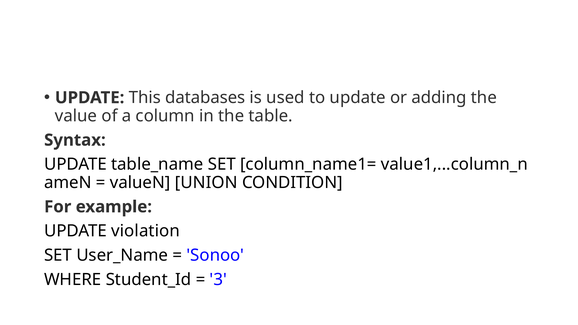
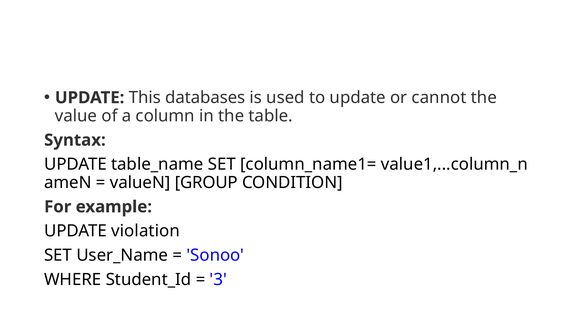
adding: adding -> cannot (439, 98)
UNION: UNION -> GROUP (206, 183)
